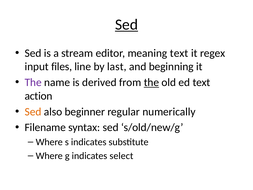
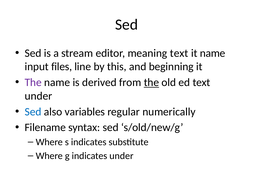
Sed underline: present -> none (126, 24)
it regex: regex -> name (213, 53)
last: last -> this (117, 67)
action: action -> under (38, 96)
Sed colour: orange -> blue (33, 112)
beginner: beginner -> variables (85, 112)
indicates select: select -> under (121, 156)
